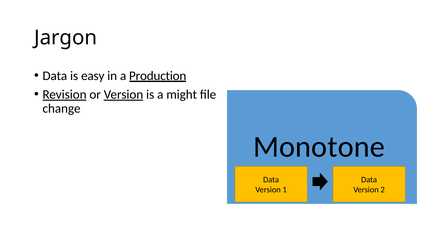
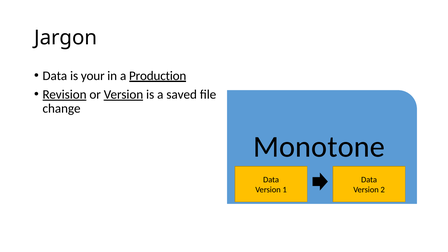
easy: easy -> your (93, 76)
might: might -> saved (182, 95)
